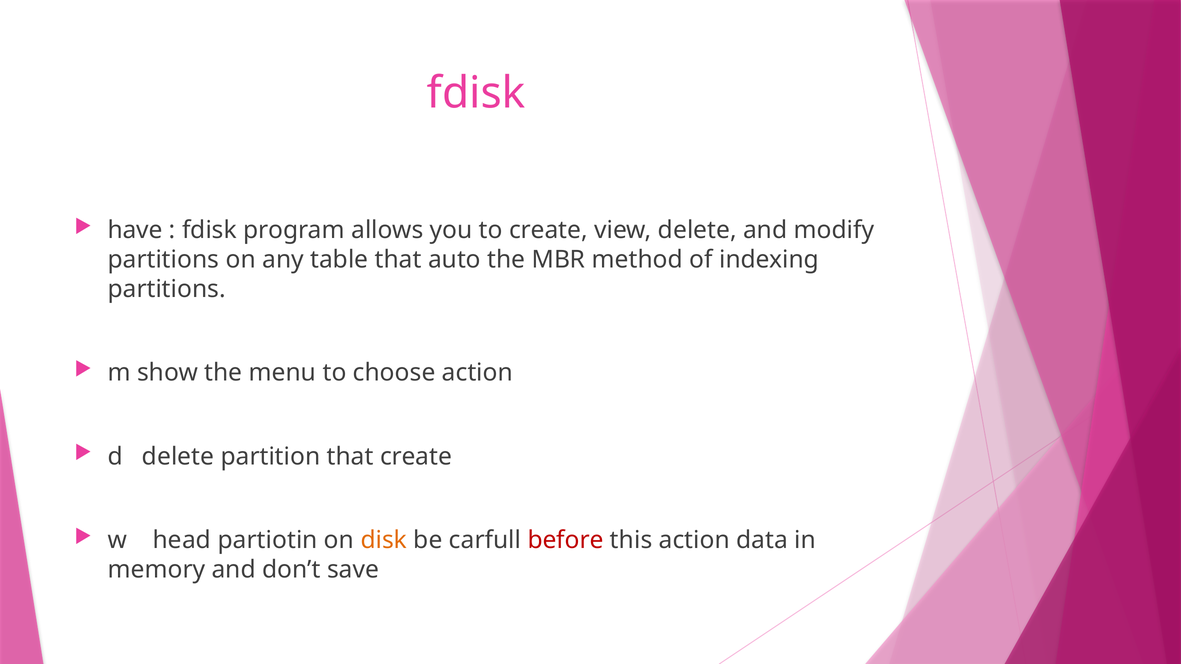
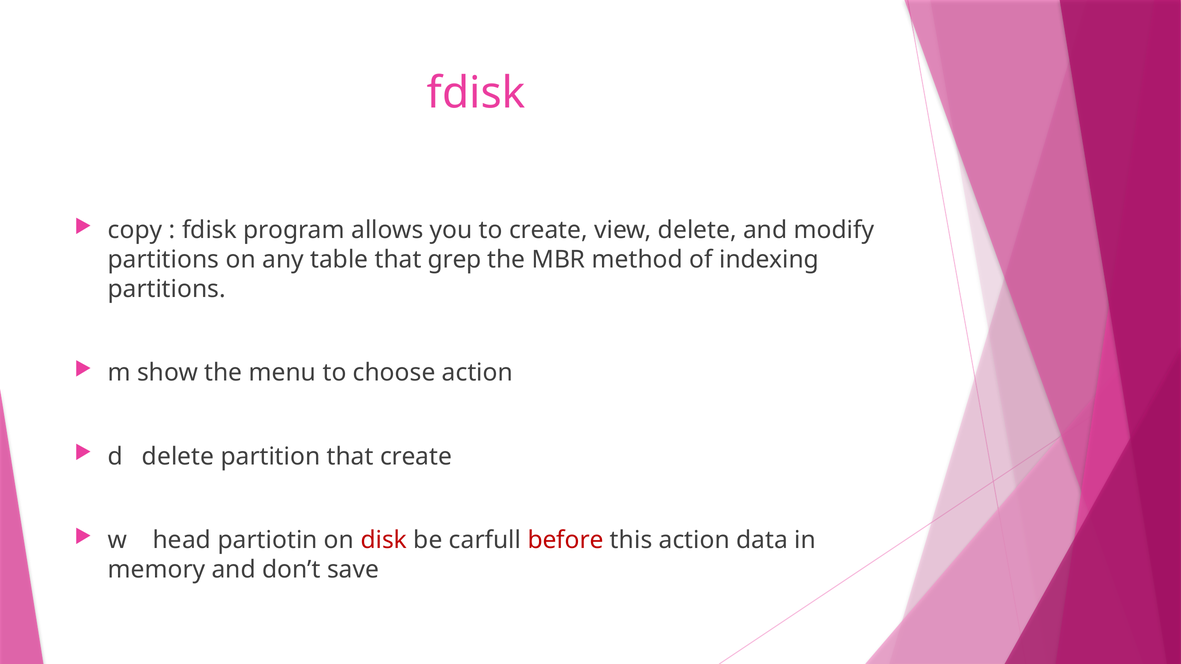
have: have -> copy (135, 230)
auto: auto -> grep (455, 260)
disk colour: orange -> red (384, 540)
